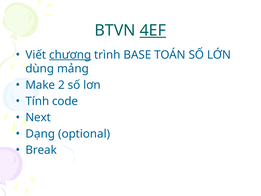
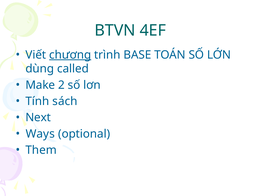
4EF underline: present -> none (153, 30)
mảng: mảng -> called (73, 69)
code: code -> sách (65, 101)
Dạng: Dạng -> Ways (40, 134)
Break: Break -> Them (41, 150)
